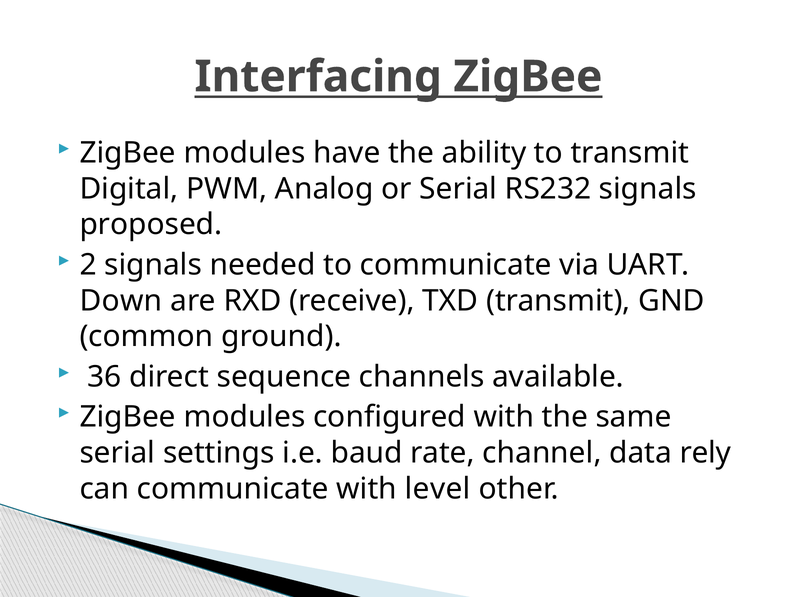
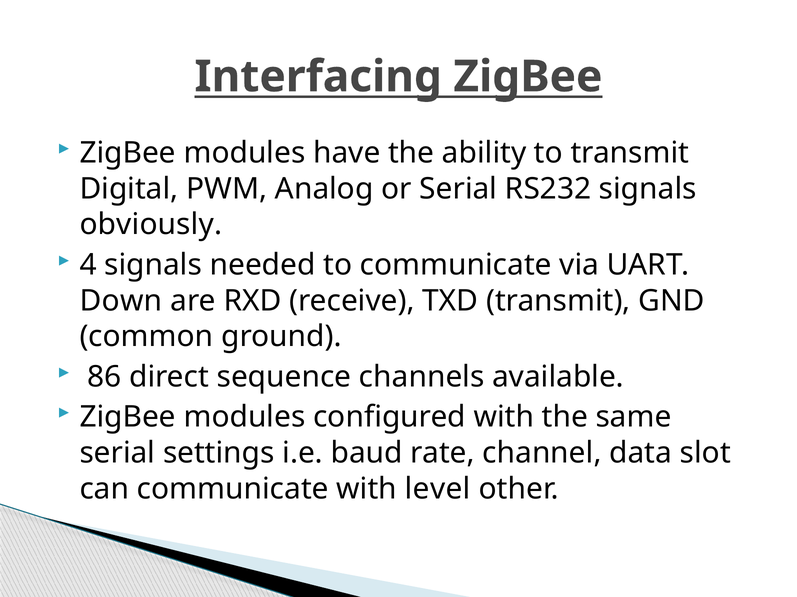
proposed: proposed -> obviously (151, 225)
2: 2 -> 4 (88, 265)
36: 36 -> 86 (104, 377)
rely: rely -> slot (705, 454)
